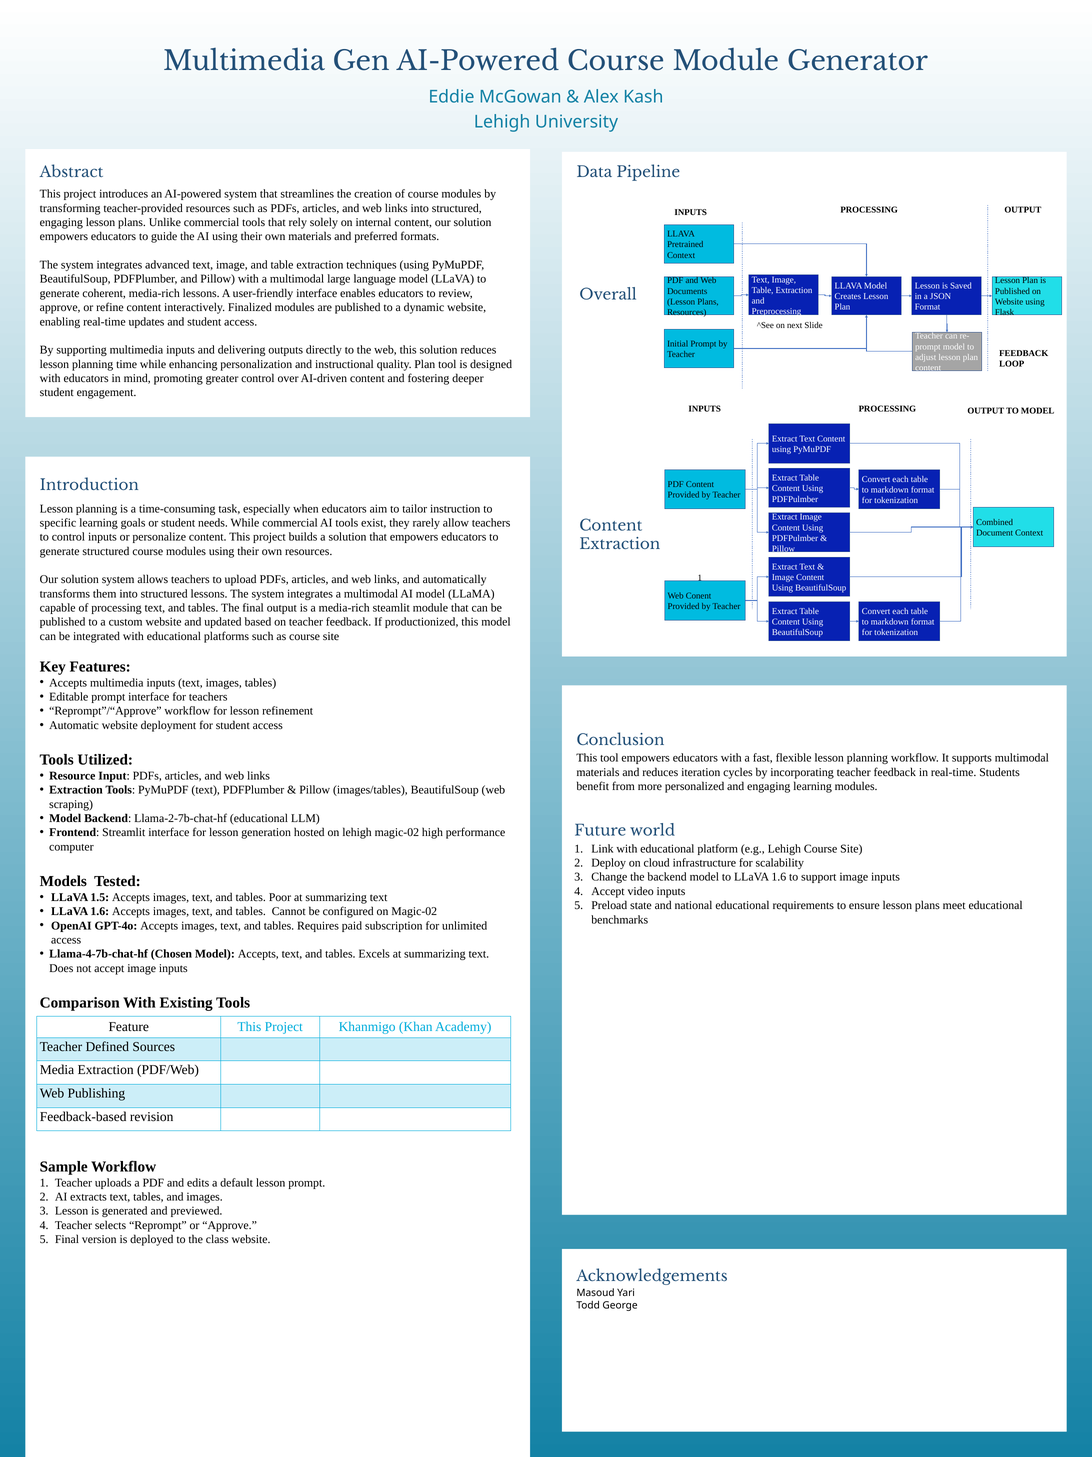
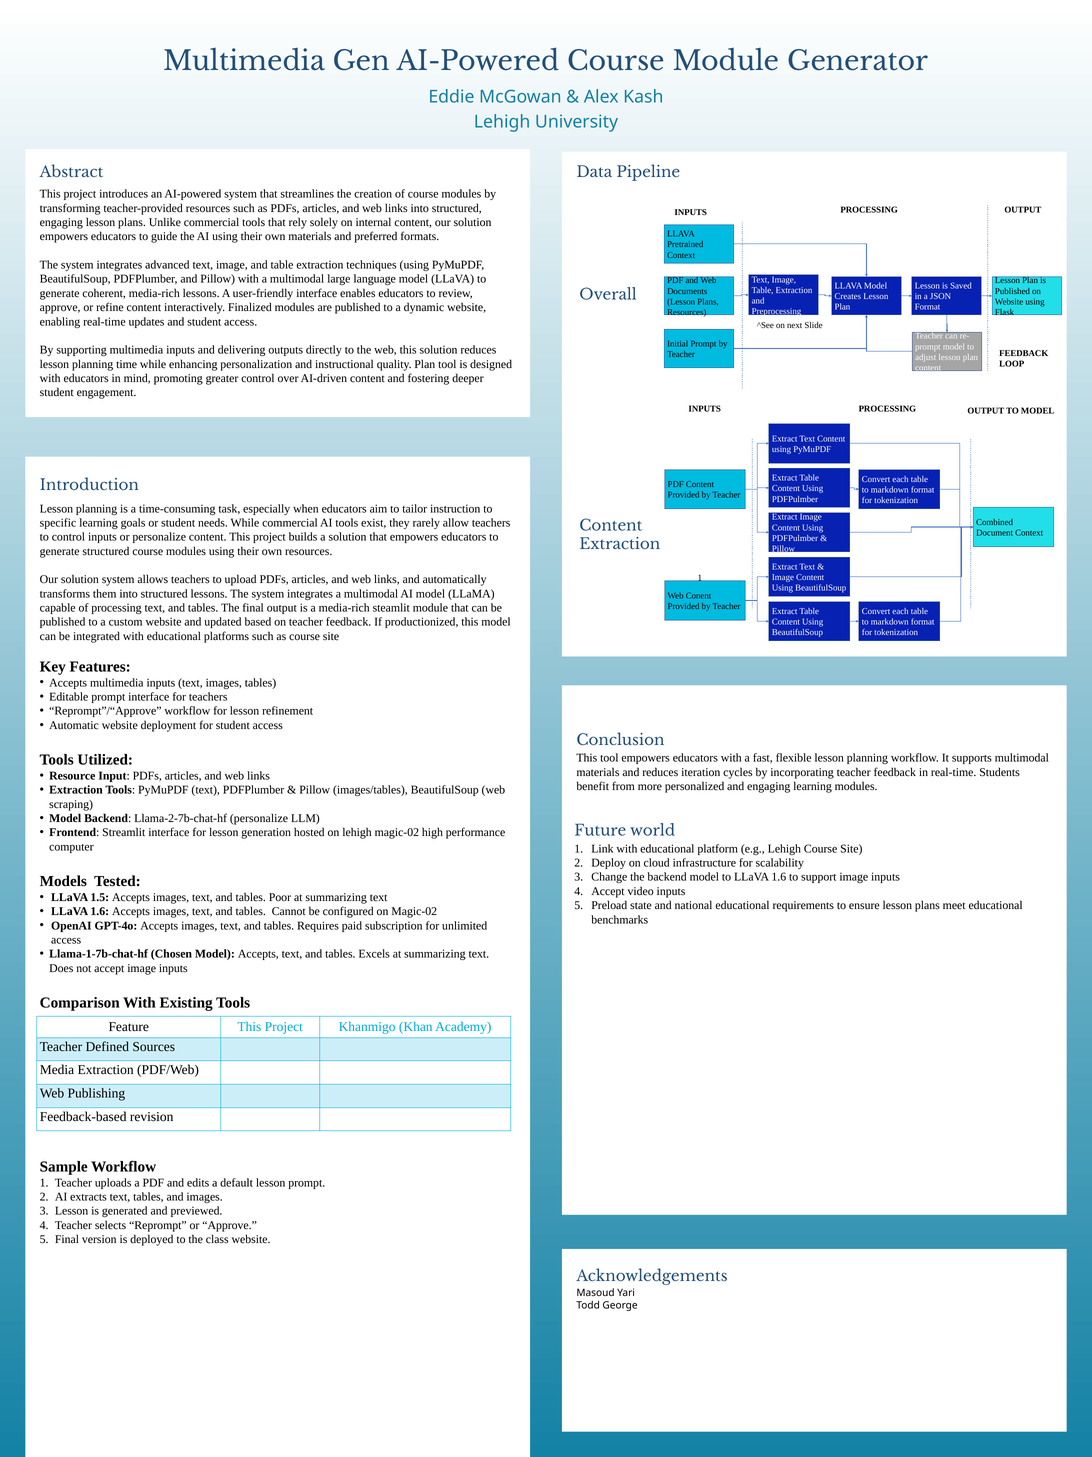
Llama-2-7b-chat-hf educational: educational -> personalize (259, 818)
Llama-4-7b-chat-hf: Llama-4-7b-chat-hf -> Llama-1-7b-chat-hf (99, 953)
